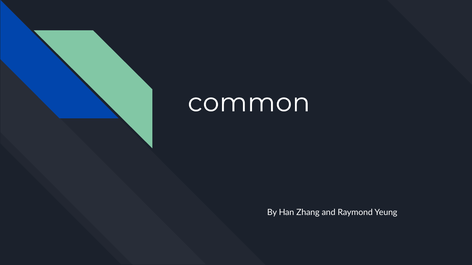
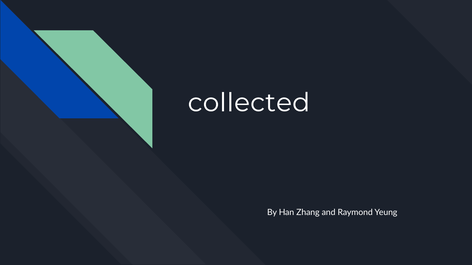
common: common -> collected (249, 103)
